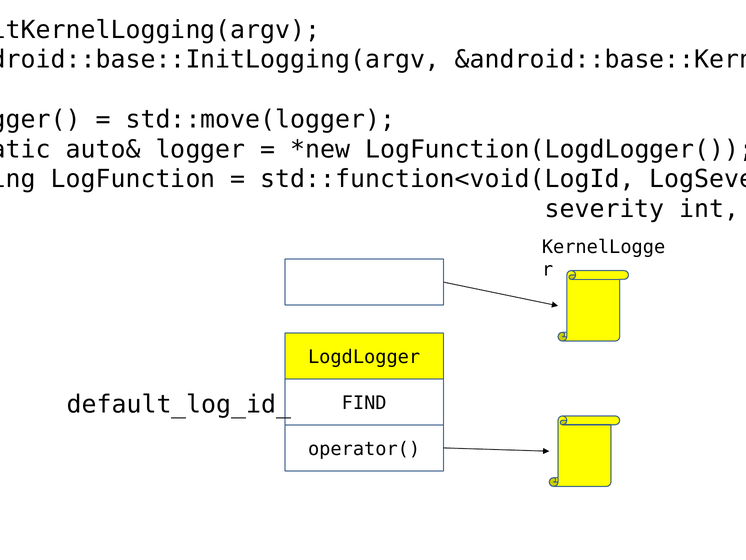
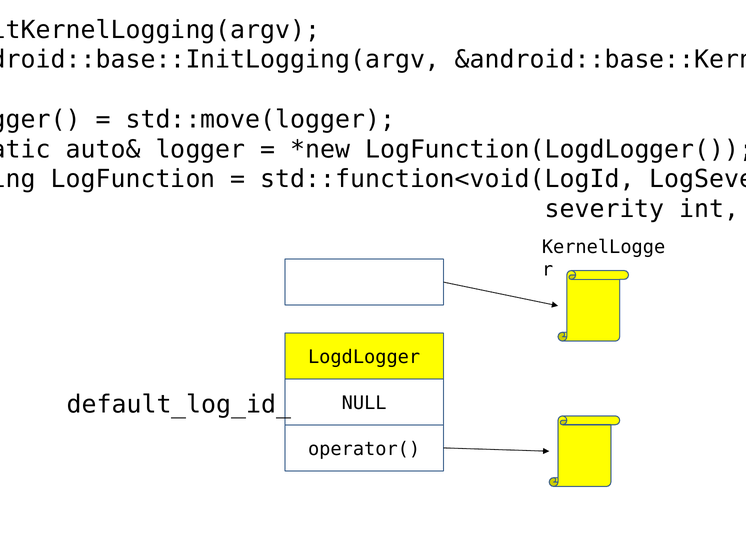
FIND: FIND -> NULL (364, 403)
